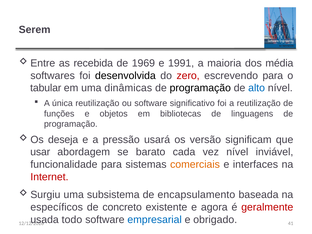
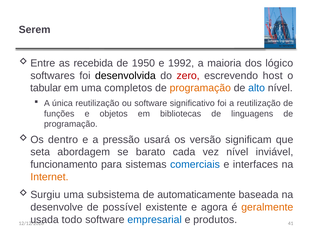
1969: 1969 -> 1950 (143, 63)
1991: 1991 -> 1992 (181, 63)
média: média -> lógico (279, 63)
escrevendo para: para -> host (273, 76)
dinâmicas: dinâmicas -> completos (128, 88)
programação colour: black -> orange (200, 88)
deseja: deseja -> dentro (63, 140)
usar: usar -> seta (40, 152)
funcionalidade: funcionalidade -> funcionamento (64, 165)
comerciais colour: orange -> blue (195, 165)
Internet colour: red -> orange (49, 177)
encapsulamento: encapsulamento -> automaticamente (196, 195)
específicos: específicos -> desenvolve (57, 207)
concreto: concreto -> possível (122, 207)
geralmente colour: red -> orange (267, 207)
obrigado: obrigado -> produtos (215, 220)
